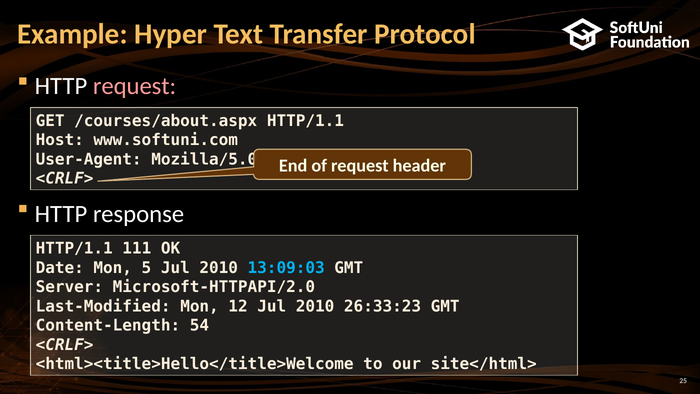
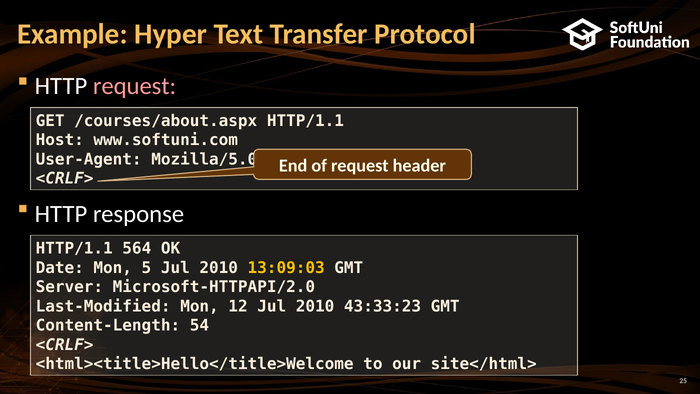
111: 111 -> 564 (137, 248)
13:09:03 colour: light blue -> yellow (286, 268)
26:33:23: 26:33:23 -> 43:33:23 (383, 306)
